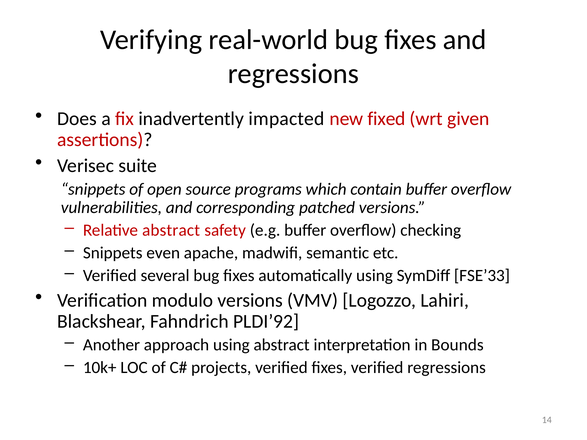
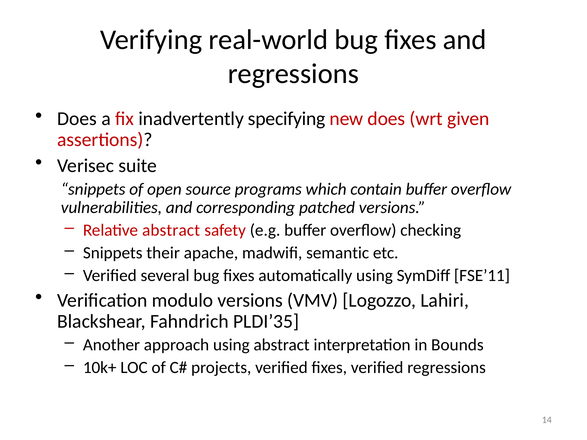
impacted: impacted -> specifying (287, 119)
new fixed: fixed -> does (386, 119)
even: even -> their (163, 253)
FSE’33: FSE’33 -> FSE’11 (482, 276)
PLDI’92: PLDI’92 -> PLDI’35 (266, 322)
